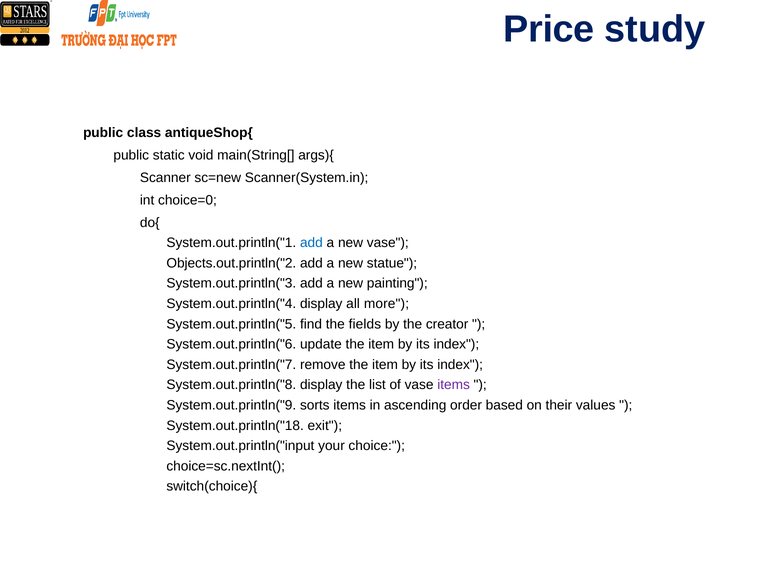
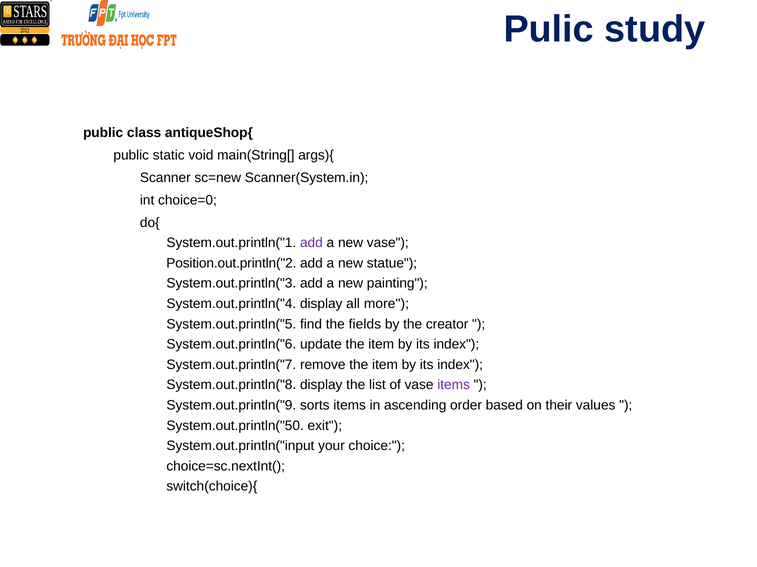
Price: Price -> Pulic (549, 29)
add colour: blue -> purple (311, 243)
Objects.out.println("2: Objects.out.println("2 -> Position.out.println("2 (231, 264)
System.out.println("18: System.out.println("18 -> System.out.println("50 (235, 426)
